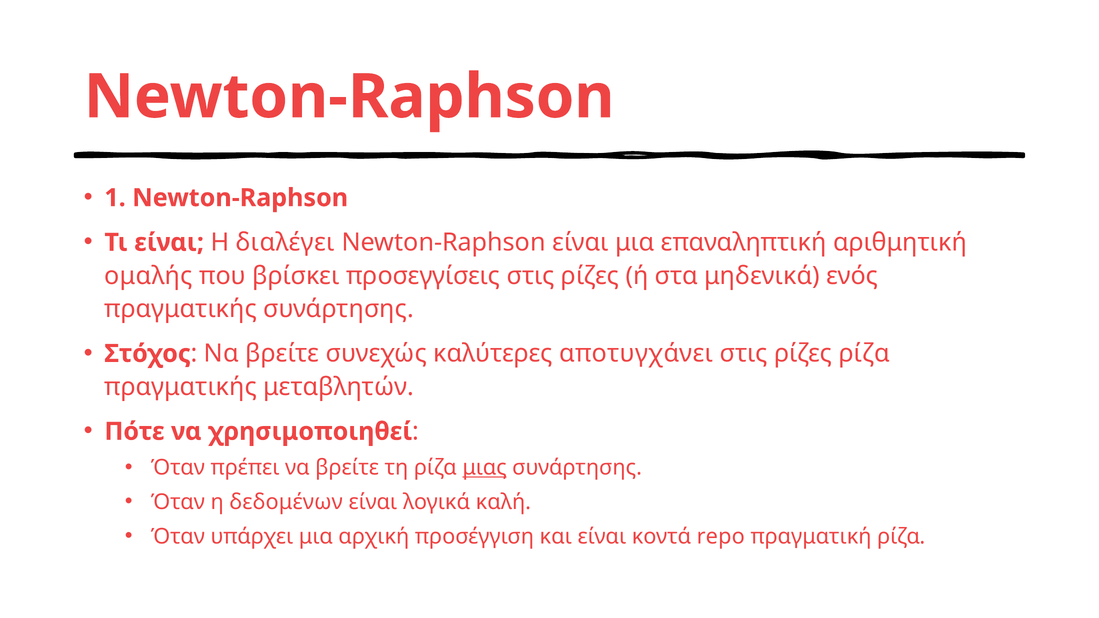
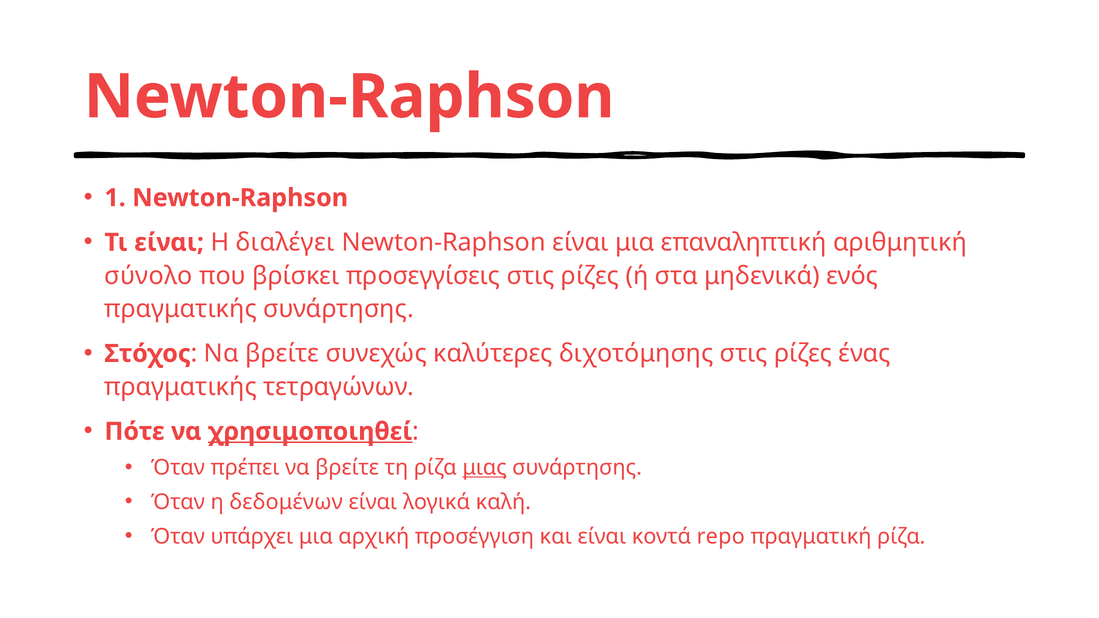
ομαλής: ομαλής -> σύνολο (149, 276)
αποτυγχάνει: αποτυγχάνει -> διχοτόμησης (636, 354)
ρίζες ρίζα: ρίζα -> ένας (864, 354)
μεταβλητών: μεταβλητών -> τετραγώνων (339, 387)
χρησιμοποιηθεί underline: none -> present (310, 432)
